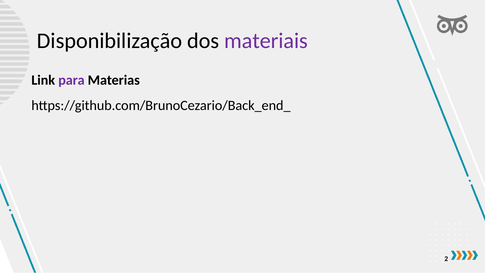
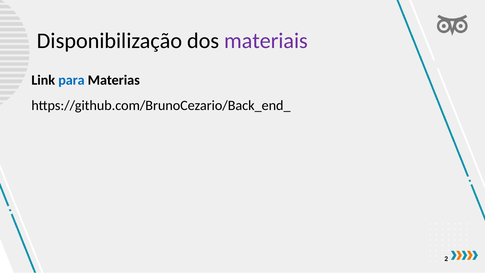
para colour: purple -> blue (71, 80)
